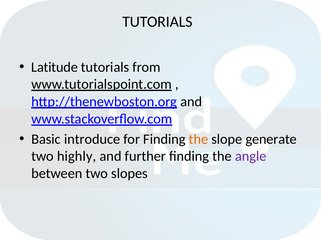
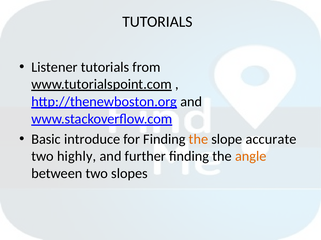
Latitude: Latitude -> Listener (54, 67)
generate: generate -> accurate (271, 140)
angle colour: purple -> orange (251, 157)
